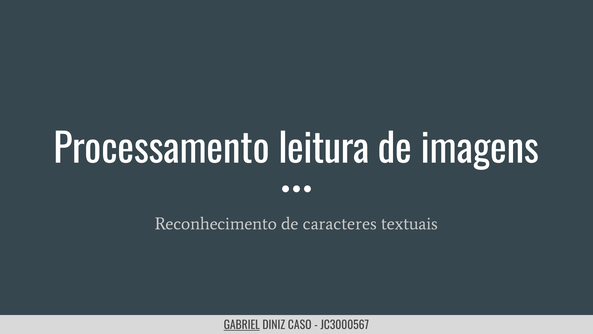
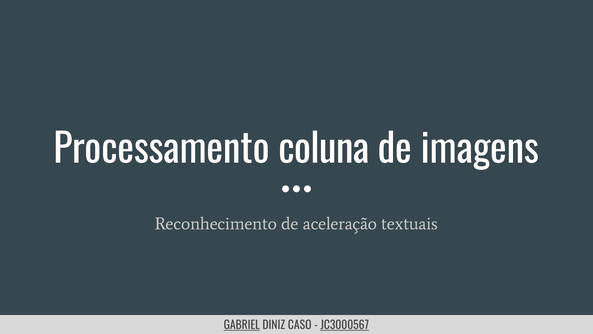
leitura: leitura -> coluna (324, 150)
caracteres: caracteres -> aceleração (340, 223)
JC3000567 underline: none -> present (345, 325)
